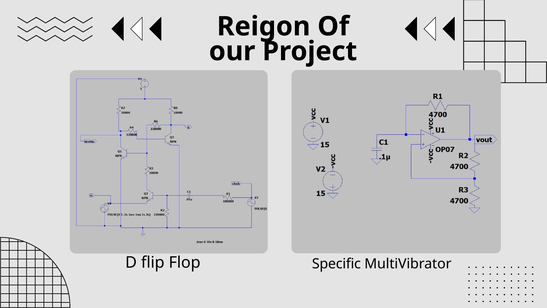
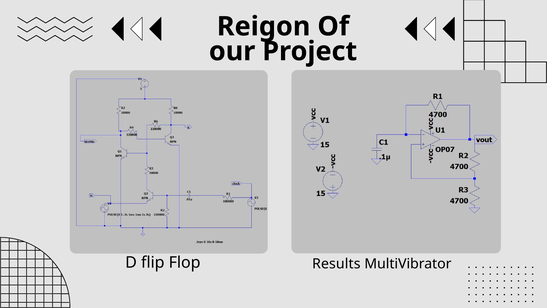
Specific: Specific -> Results (336, 264)
